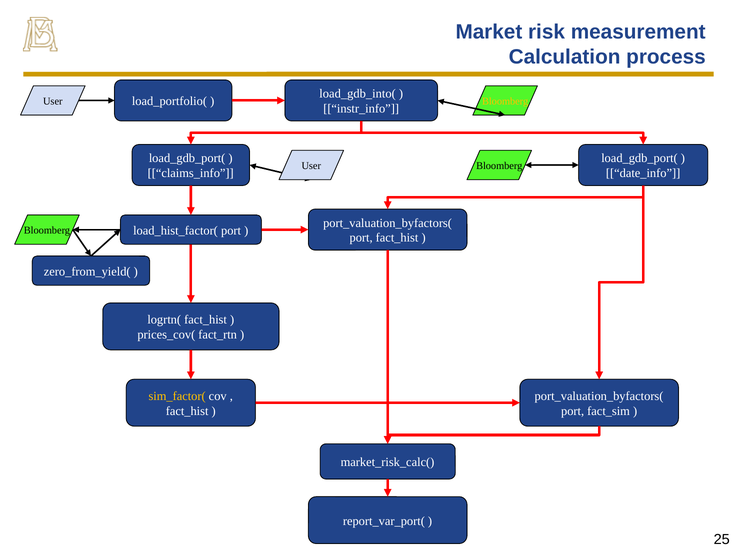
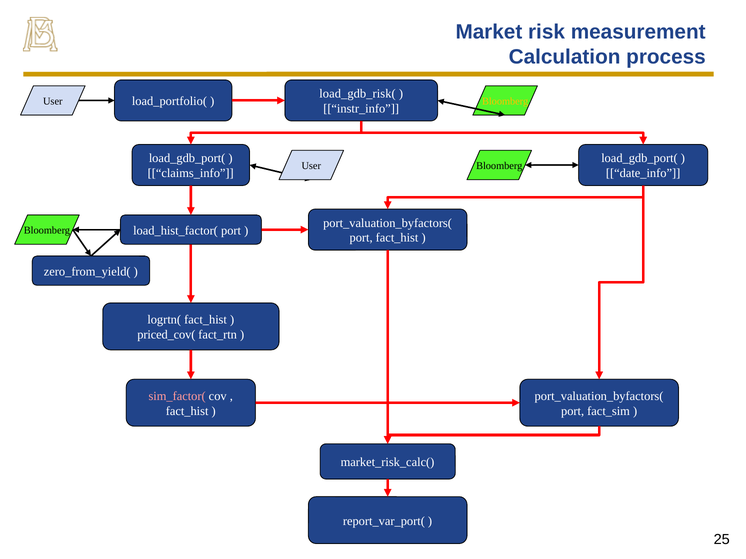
load_gdb_into(: load_gdb_into( -> load_gdb_risk( (358, 94)
prices_cov(: prices_cov( -> priced_cov( (166, 335)
sim_factor( colour: yellow -> pink (177, 396)
